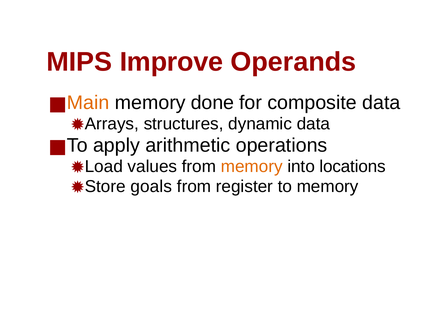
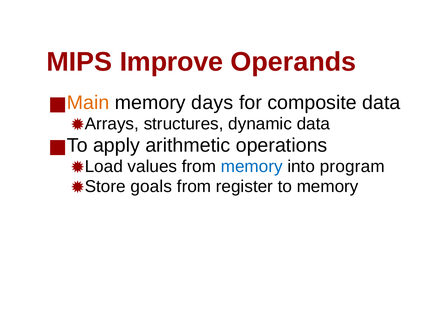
done: done -> days (212, 103)
memory colour: orange -> blue (252, 167)
locations: locations -> program (352, 167)
